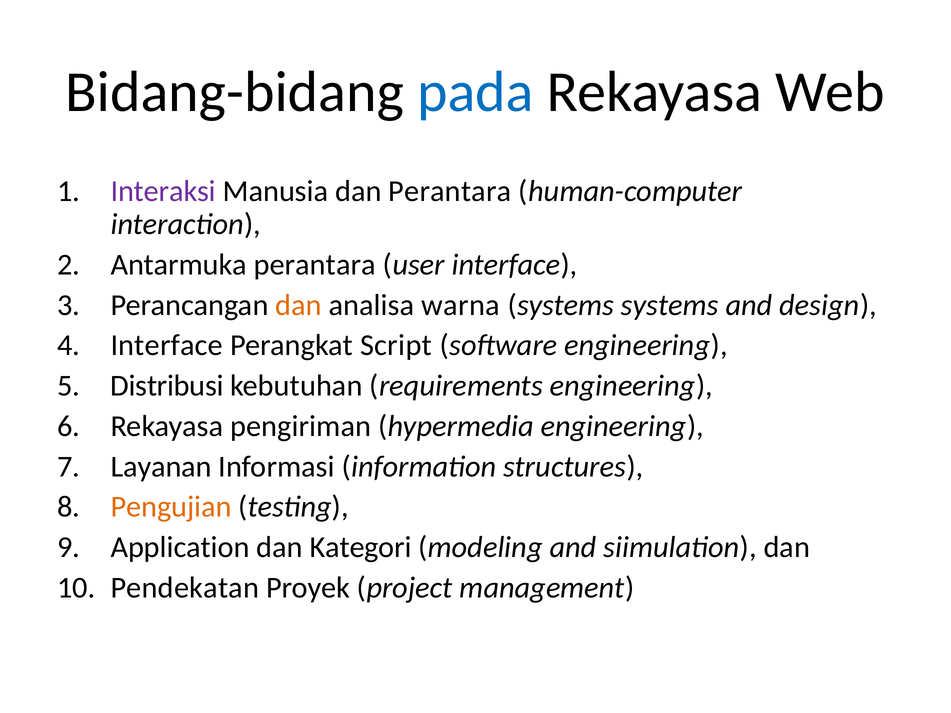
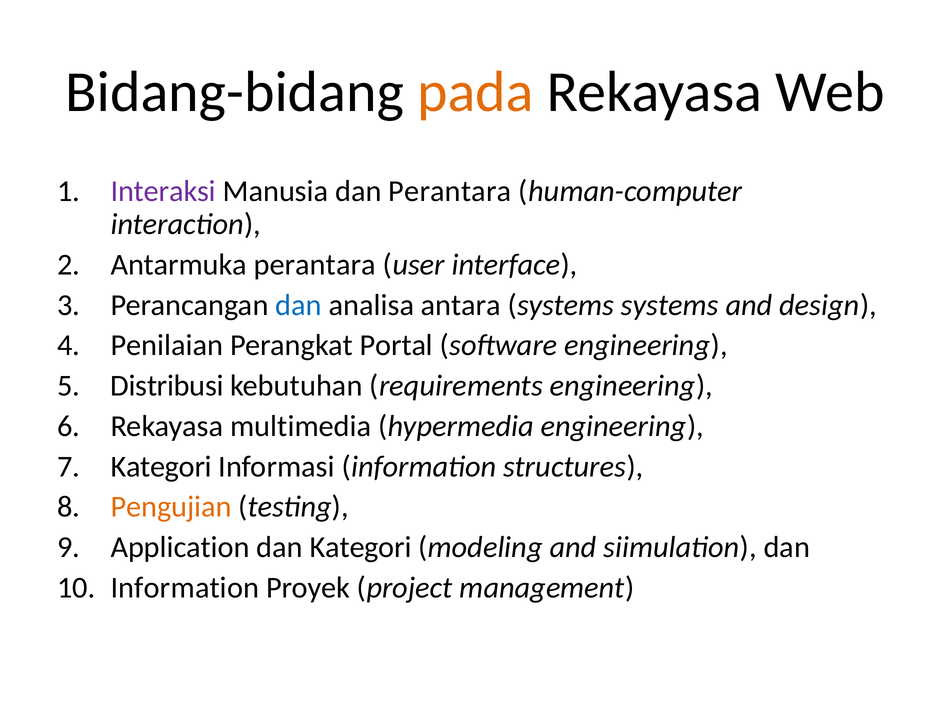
pada colour: blue -> orange (475, 92)
dan colour: orange -> blue (299, 305)
warna: warna -> antara (461, 305)
Interface: Interface -> Penilaian (167, 346)
Script: Script -> Portal (396, 346)
pengiriman: pengiriman -> multimedia (301, 426)
Layanan: Layanan -> Kategori (161, 467)
Pendekatan: Pendekatan -> Information (185, 588)
